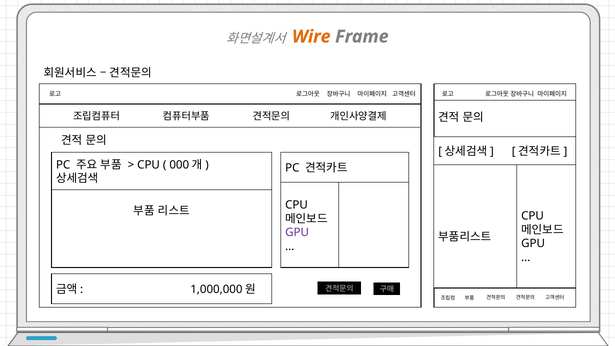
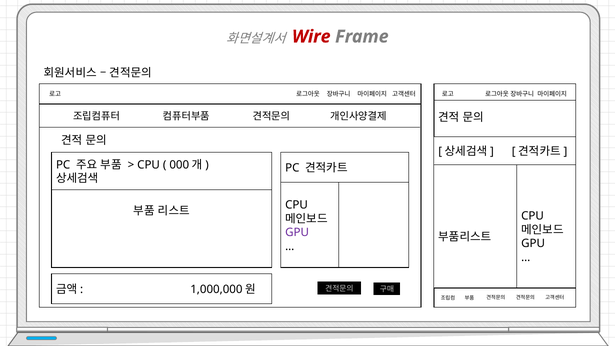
Wire colour: orange -> red (311, 37)
